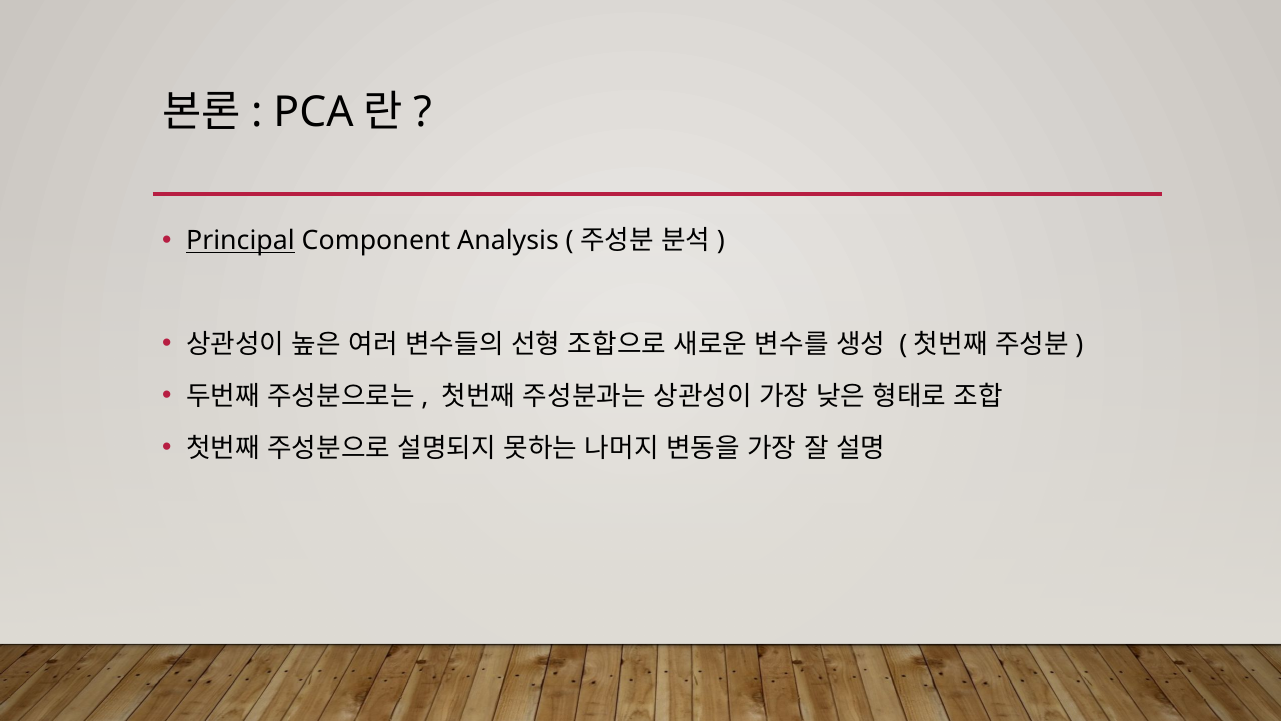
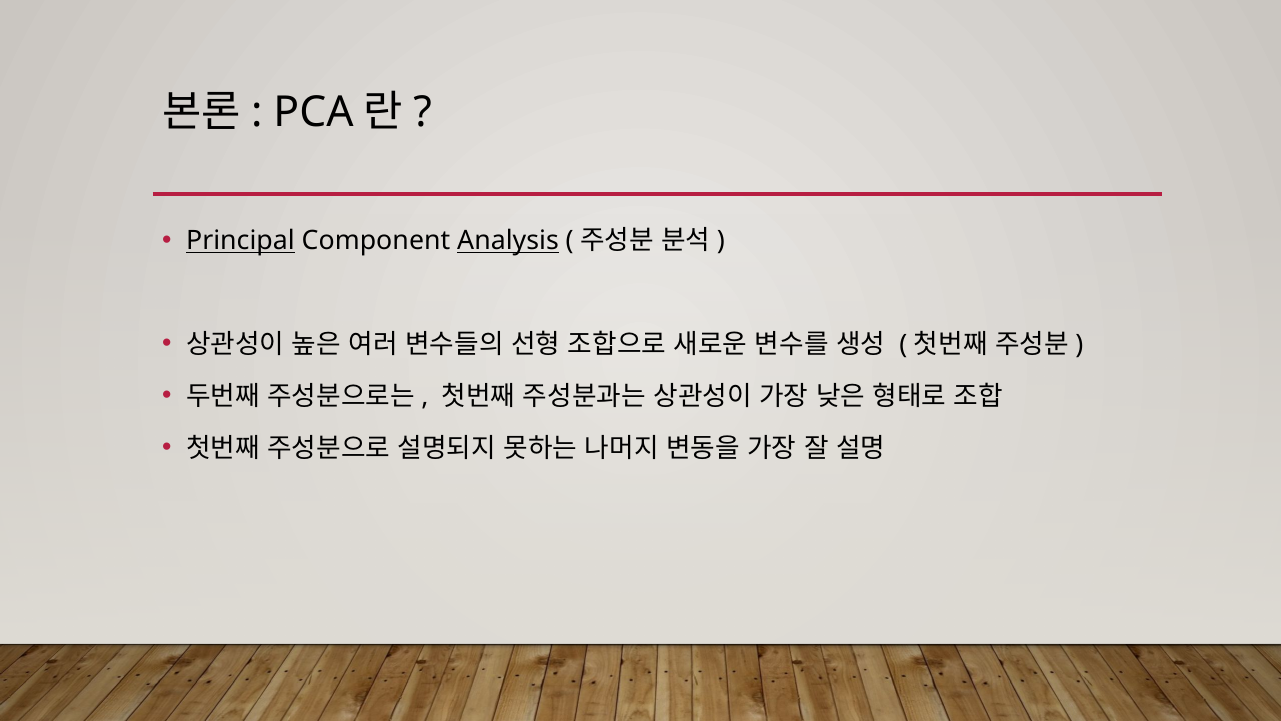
Analysis underline: none -> present (508, 241)
